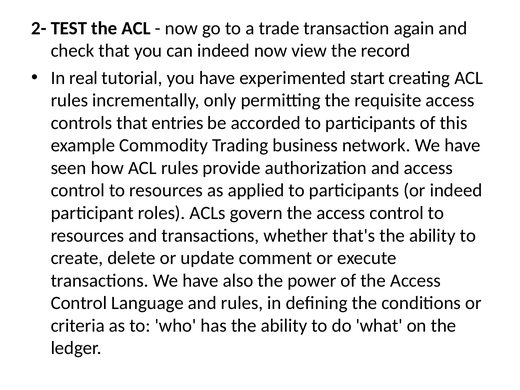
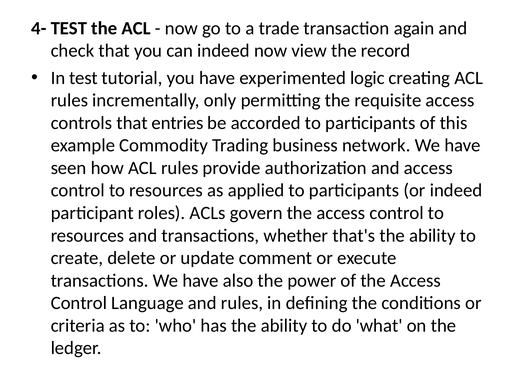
2-: 2- -> 4- (39, 28)
In real: real -> test (84, 78)
start: start -> logic (367, 78)
